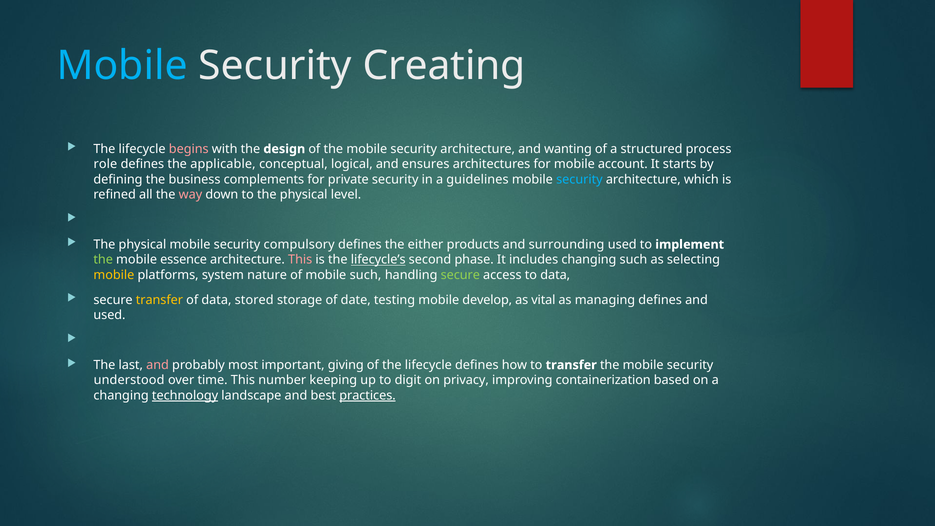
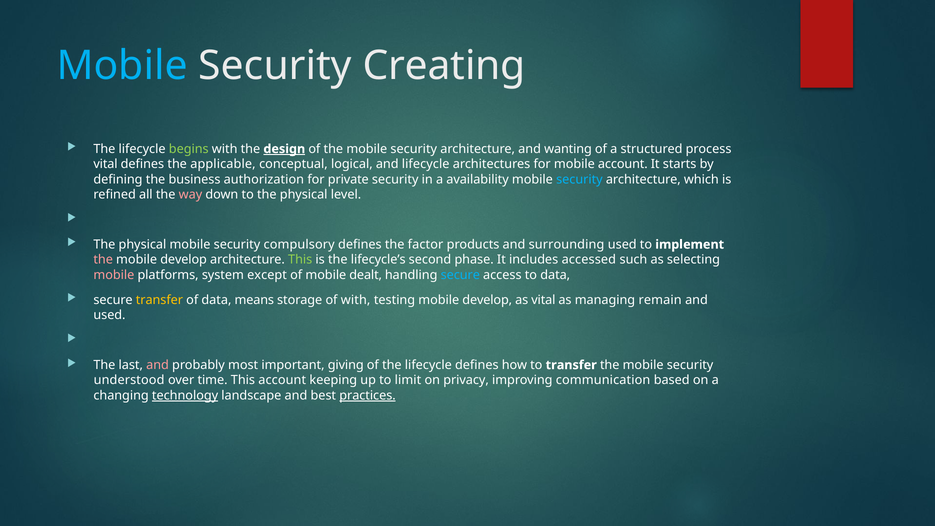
begins colour: pink -> light green (189, 149)
design underline: none -> present (284, 149)
role: role -> vital (106, 164)
and ensures: ensures -> lifecycle (426, 164)
complements: complements -> authorization (264, 179)
guidelines: guidelines -> availability (478, 179)
either: either -> factor (425, 244)
the colour: light green -> pink (103, 260)
essence: essence -> develop (184, 260)
This colour: pink -> light green (300, 260)
lifecycle’s underline: present -> none (378, 260)
includes changing: changing -> accessed (589, 260)
mobile colour: yellow -> pink (114, 275)
nature: nature -> except (267, 275)
mobile such: such -> dealt (366, 275)
secure colour: light green -> light blue (460, 275)
stored: stored -> means (254, 300)
of date: date -> with (356, 300)
managing defines: defines -> remain (660, 300)
This number: number -> account (282, 380)
digit: digit -> limit (408, 380)
containerization: containerization -> communication (603, 380)
